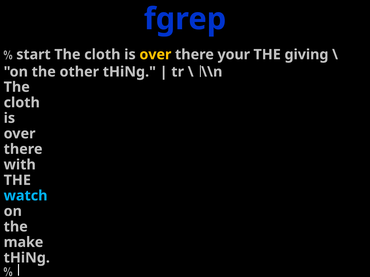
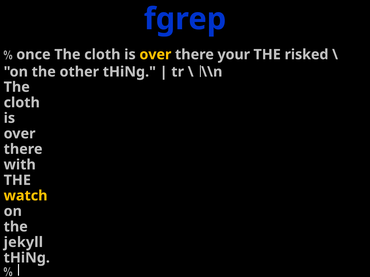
start: start -> once (33, 55)
giving: giving -> risked (306, 55)
watch colour: light blue -> yellow (26, 196)
make: make -> jekyll (23, 243)
